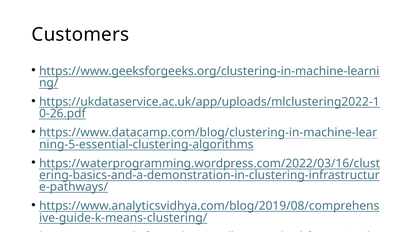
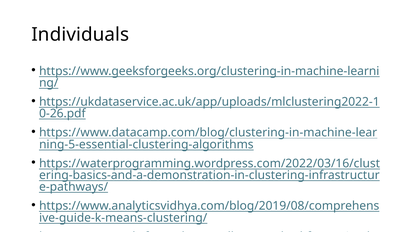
Customers: Customers -> Individuals (80, 35)
